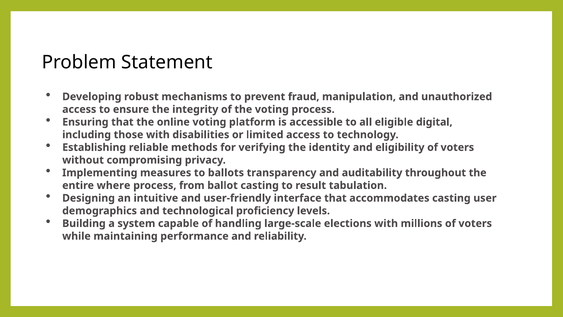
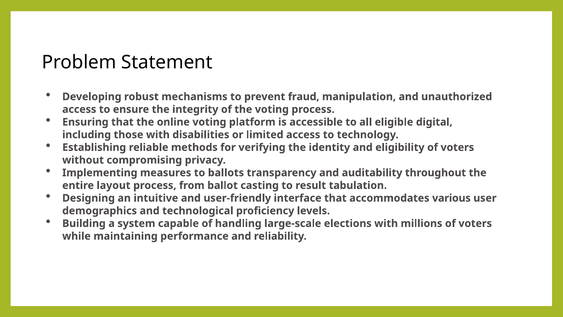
where: where -> layout (114, 185)
accommodates casting: casting -> various (451, 198)
